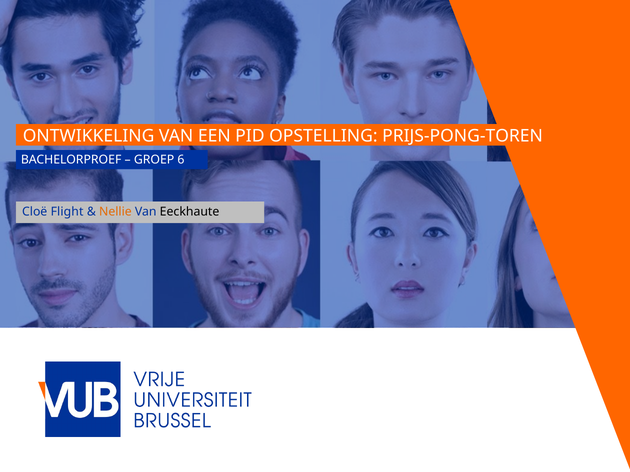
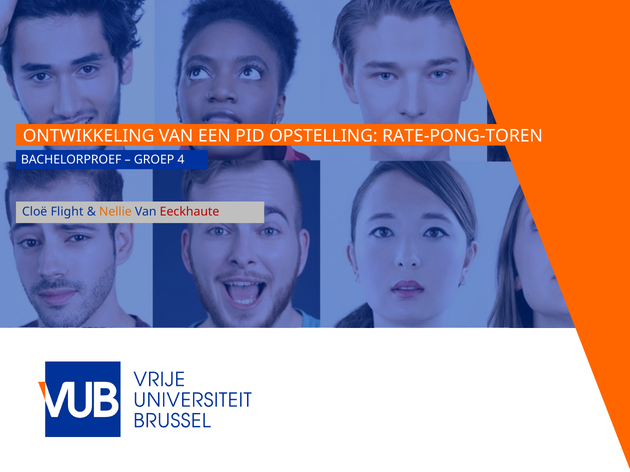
PRIJS-PONG-TOREN: PRIJS-PONG-TOREN -> RATE-PONG-TOREN (463, 136)
6: 6 -> 4 (181, 160)
Eeckhaute colour: black -> red (190, 212)
